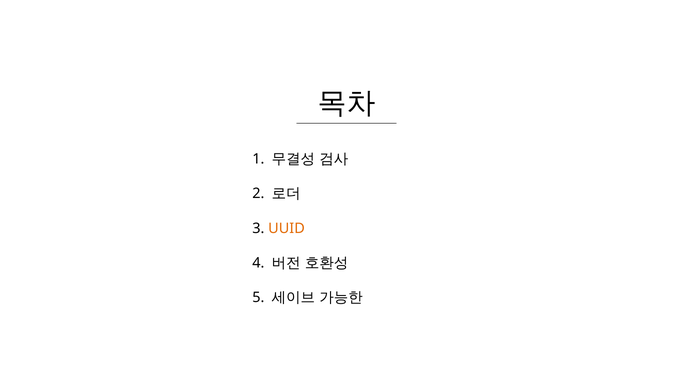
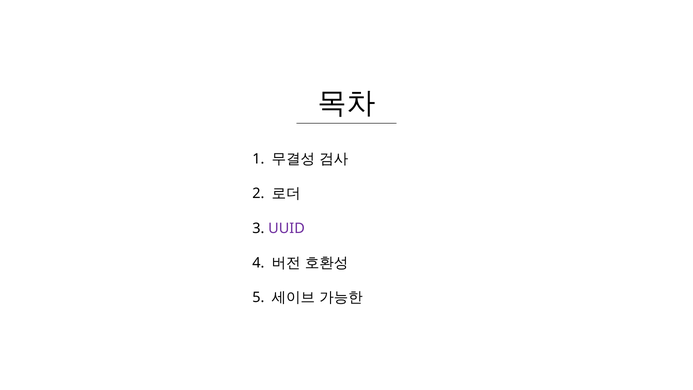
UUID colour: orange -> purple (287, 228)
